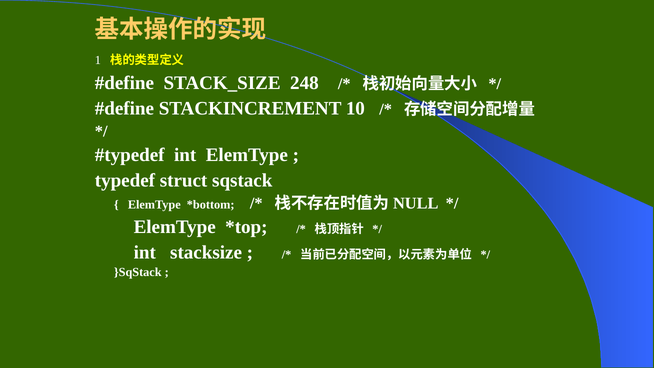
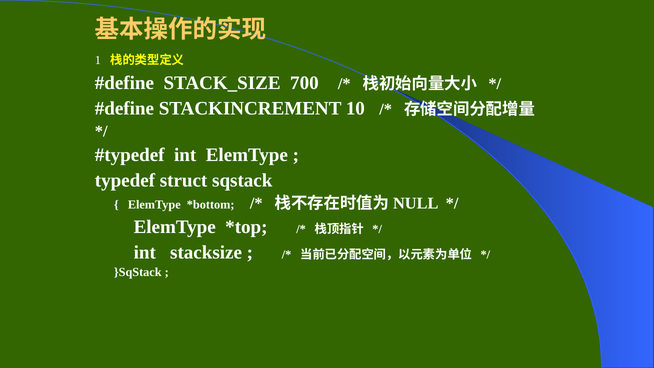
248: 248 -> 700 (304, 83)
